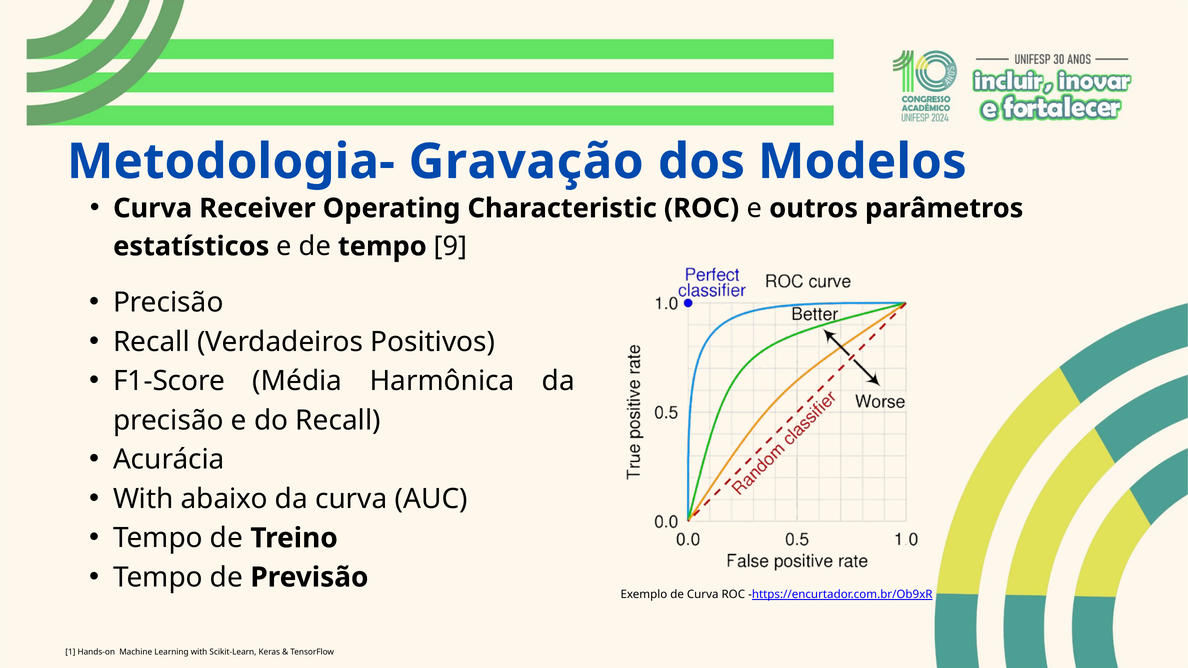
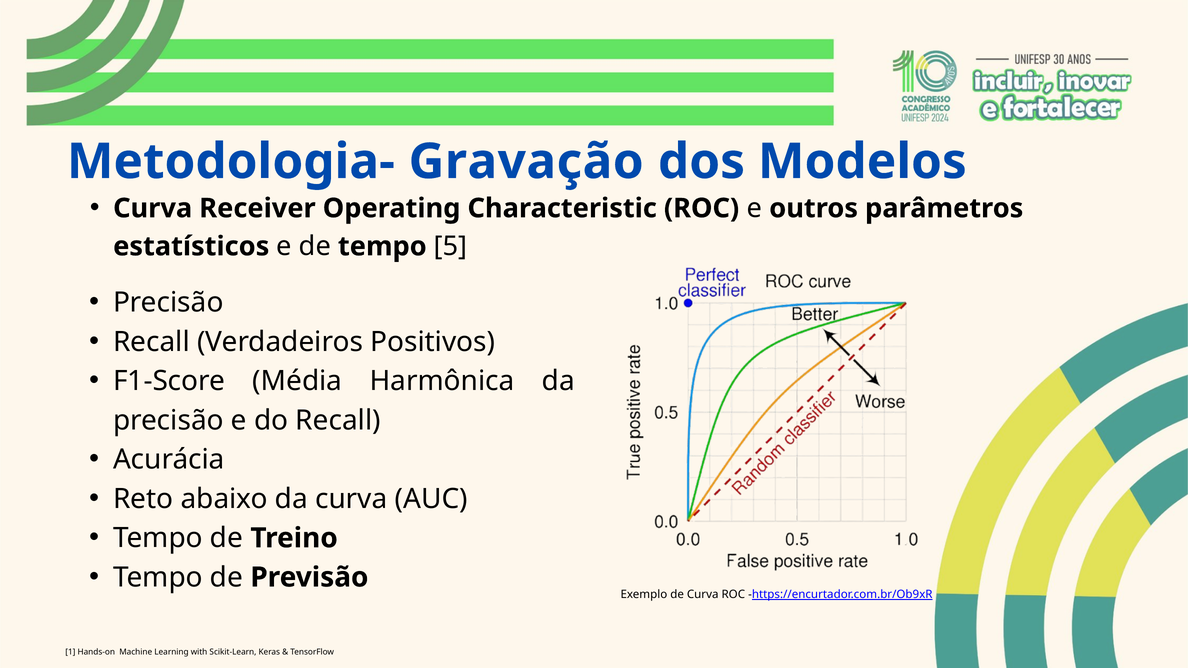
9: 9 -> 5 (451, 246)
With: With -> Reto (143, 499)
